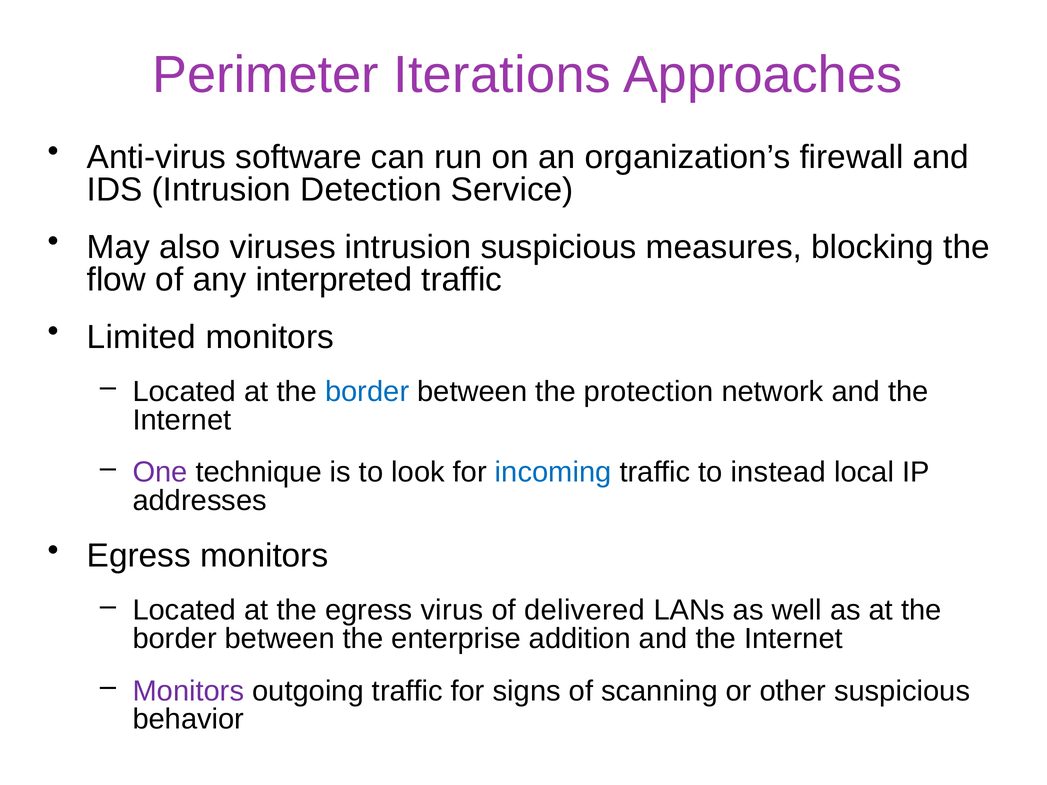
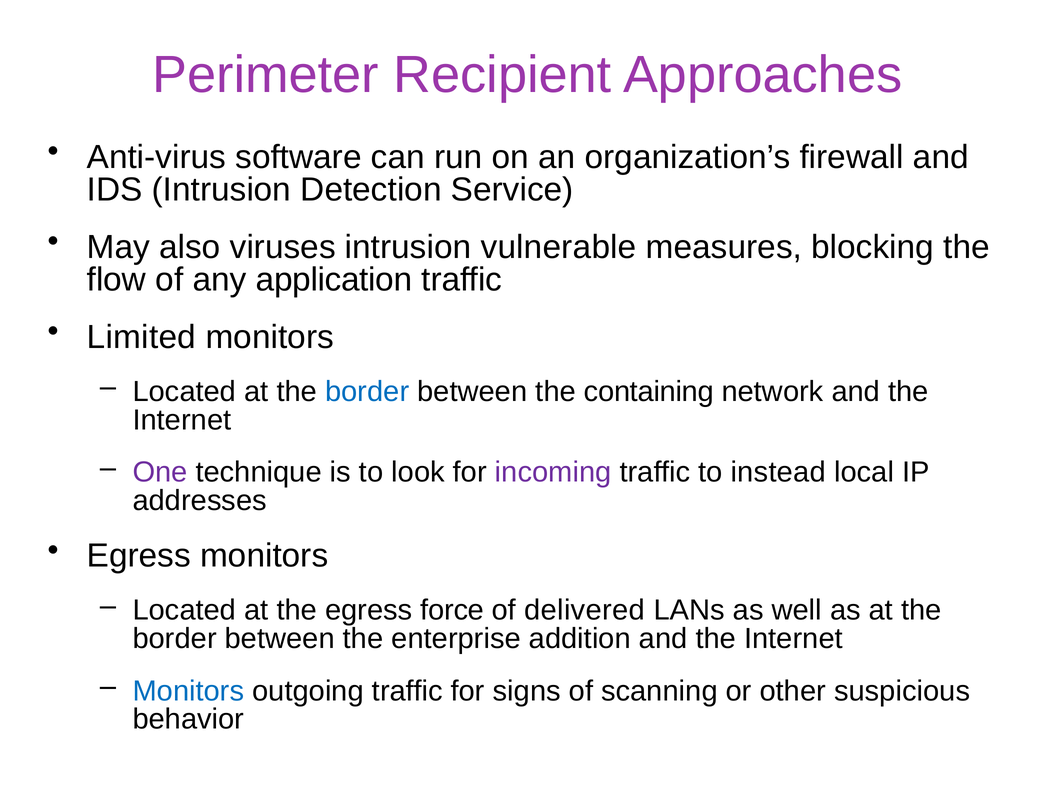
Iterations: Iterations -> Recipient (502, 75)
intrusion suspicious: suspicious -> vulnerable (559, 247)
interpreted: interpreted -> application (334, 280)
protection: protection -> containing (649, 392)
incoming colour: blue -> purple (553, 472)
virus: virus -> force (452, 611)
Monitors colour: purple -> blue (188, 691)
